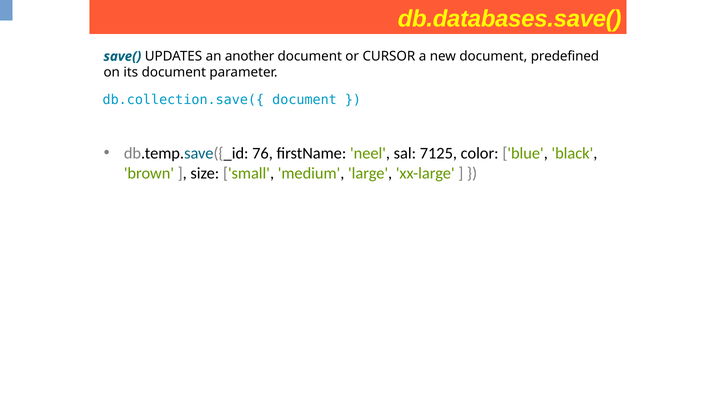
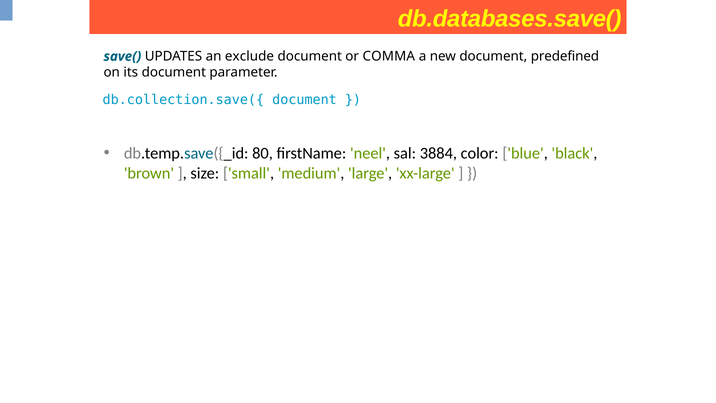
another: another -> exclude (250, 56)
CURSOR: CURSOR -> COMMA (389, 56)
76: 76 -> 80 (262, 153)
7125: 7125 -> 3884 (438, 153)
